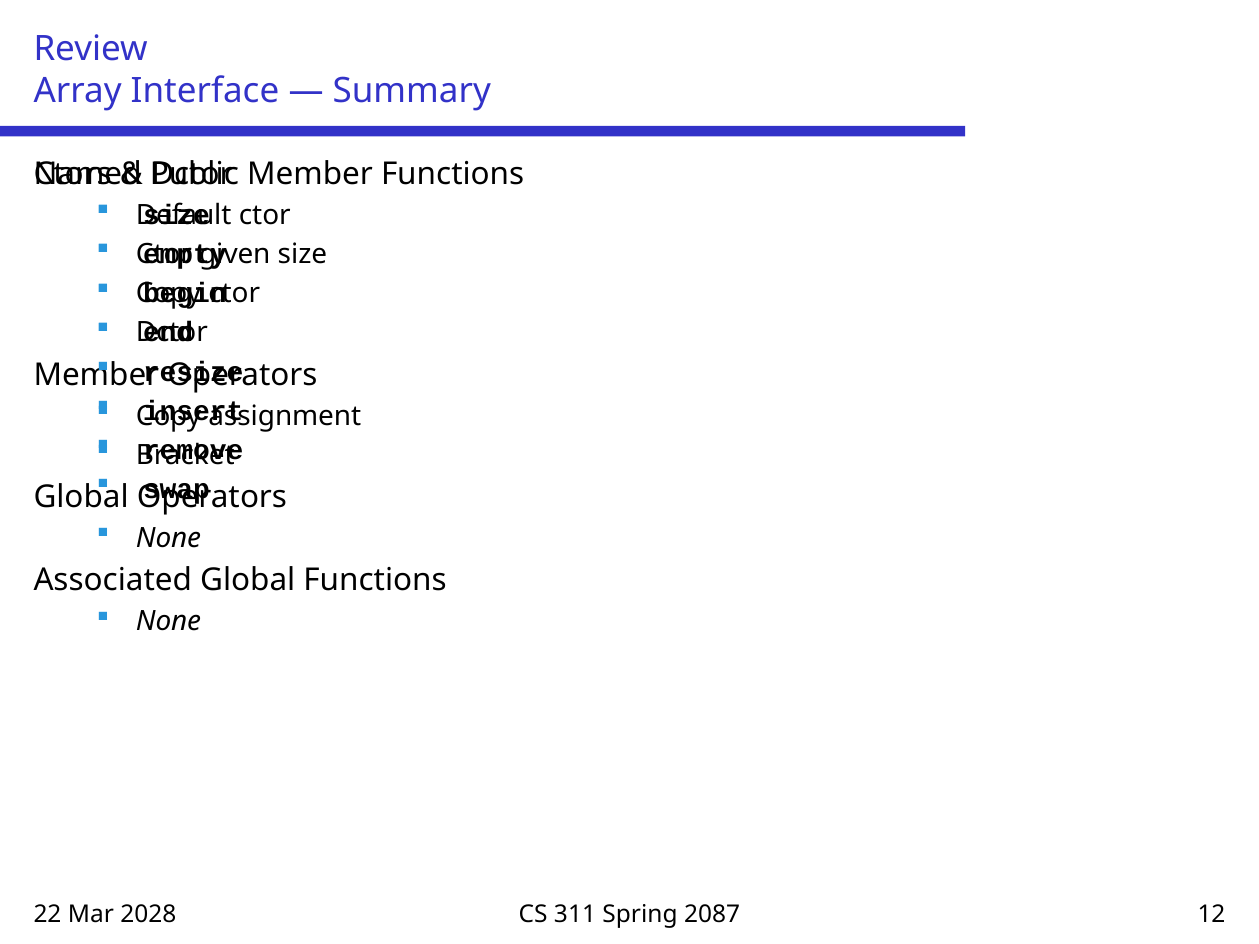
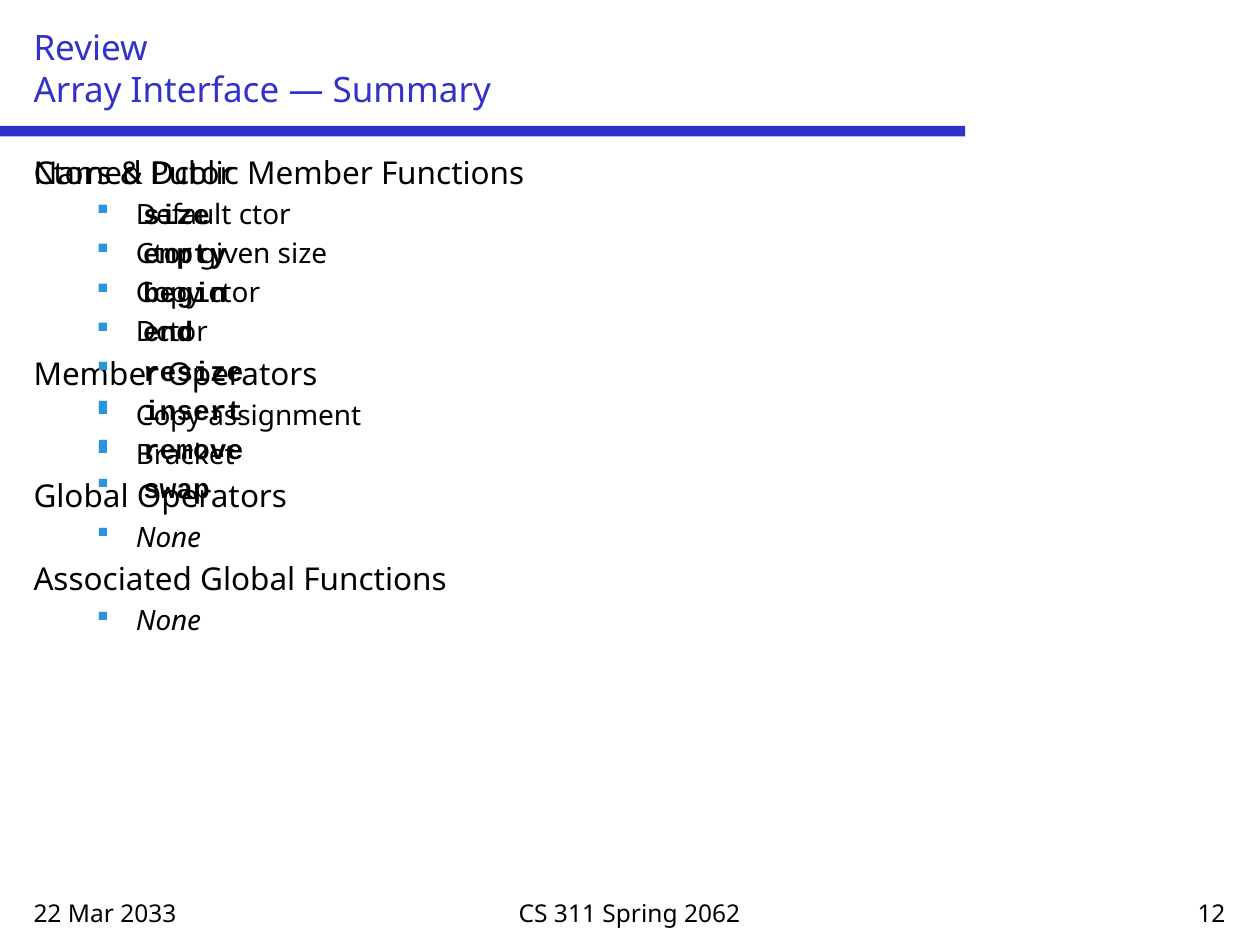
2028: 2028 -> 2033 (148, 915)
2087: 2087 -> 2062 (712, 915)
